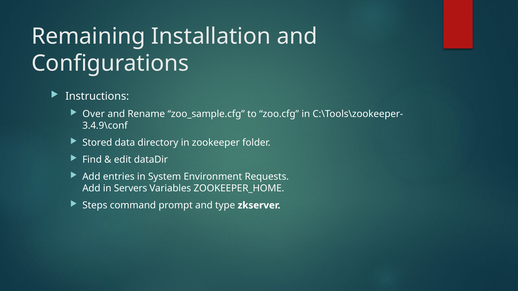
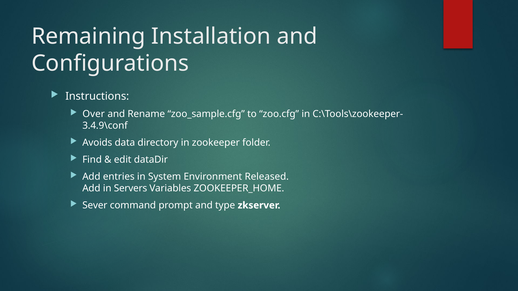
Stored: Stored -> Avoids (97, 143)
Requests: Requests -> Released (267, 177)
Steps: Steps -> Sever (95, 206)
